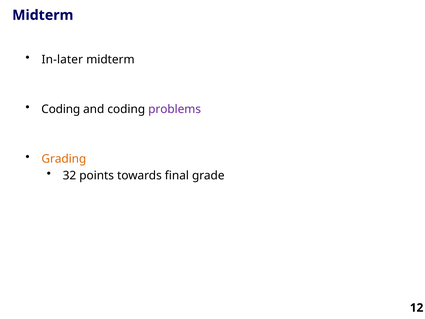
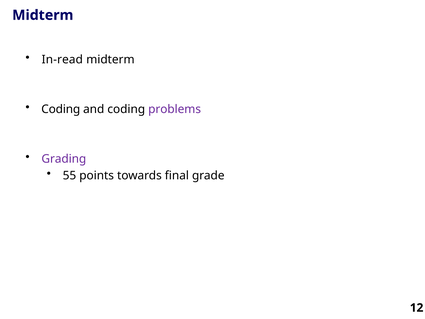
In-later: In-later -> In-read (62, 60)
Grading colour: orange -> purple (64, 159)
32: 32 -> 55 (69, 175)
